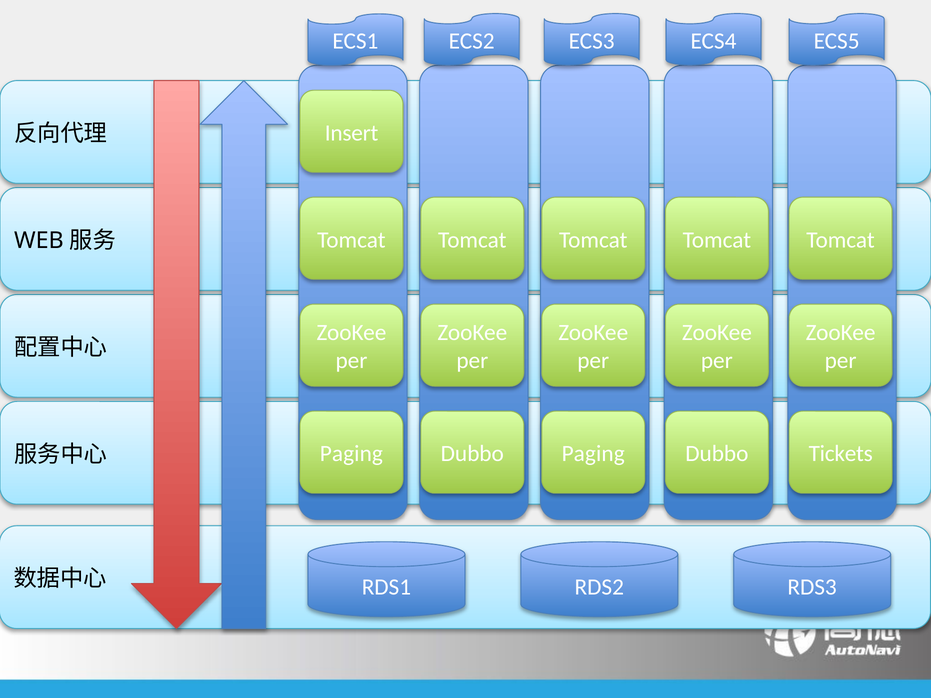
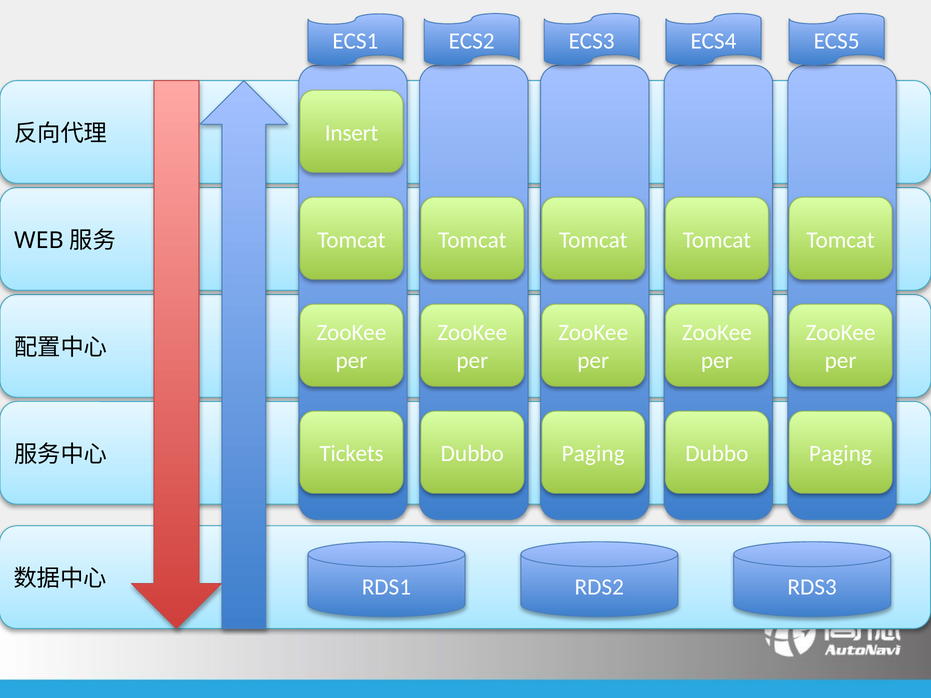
Paging: Paging -> Tickets (352, 454)
Tickets: Tickets -> Paging (841, 454)
